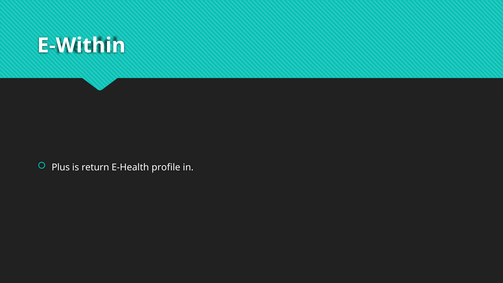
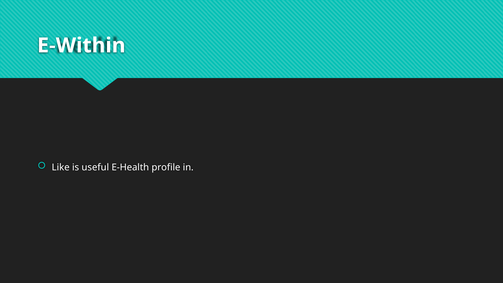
Plus: Plus -> Like (61, 167)
return: return -> useful (95, 167)
